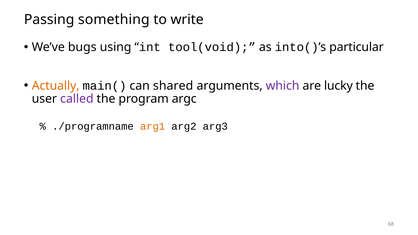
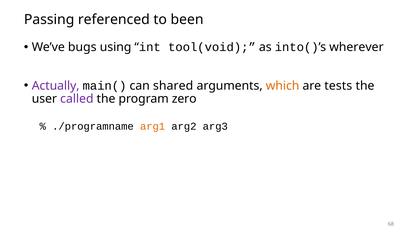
something: something -> referenced (114, 20)
write: write -> been (187, 20)
particular: particular -> wherever (356, 47)
Actually colour: orange -> purple (56, 86)
which colour: purple -> orange (283, 86)
lucky: lucky -> tests (338, 86)
argc: argc -> zero (184, 99)
